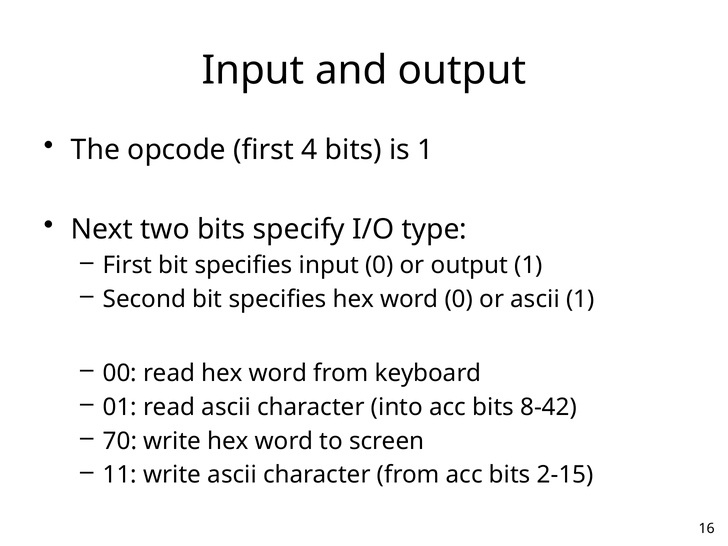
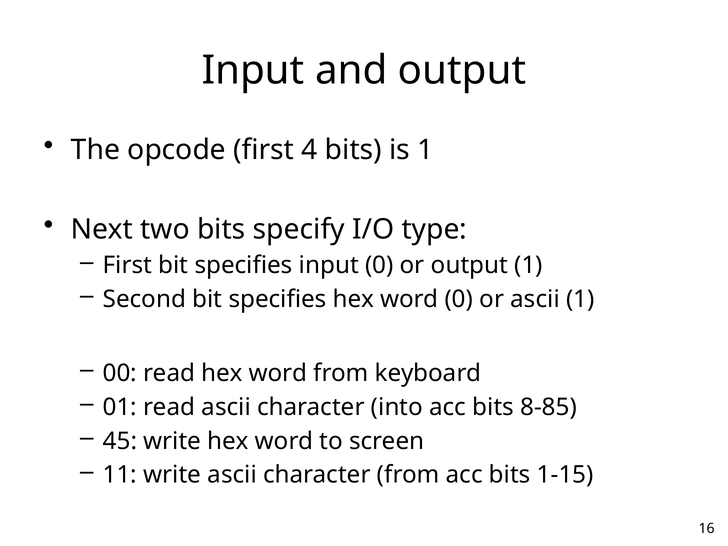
8-42: 8-42 -> 8-85 (549, 407)
70: 70 -> 45 (120, 441)
2-15: 2-15 -> 1-15 (565, 475)
